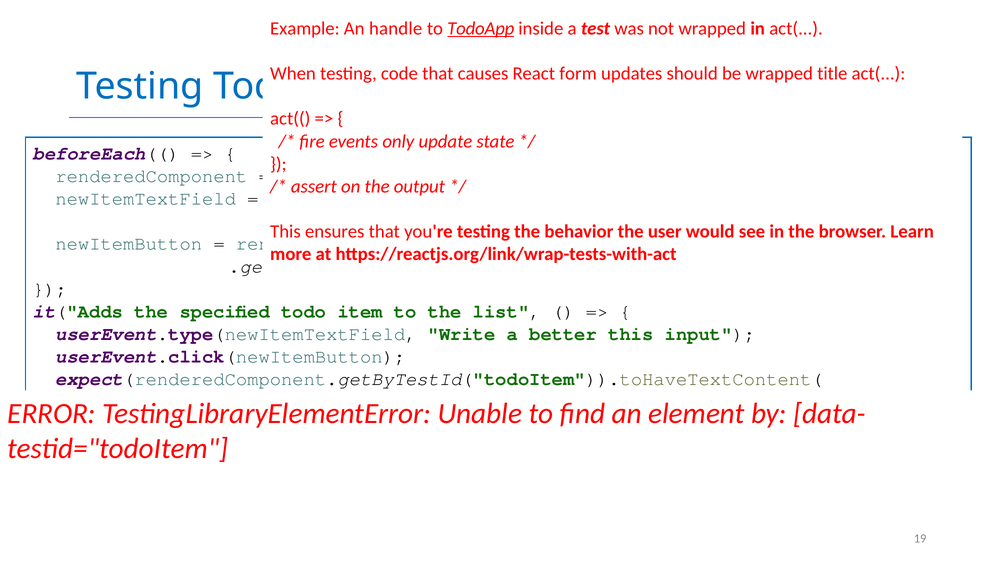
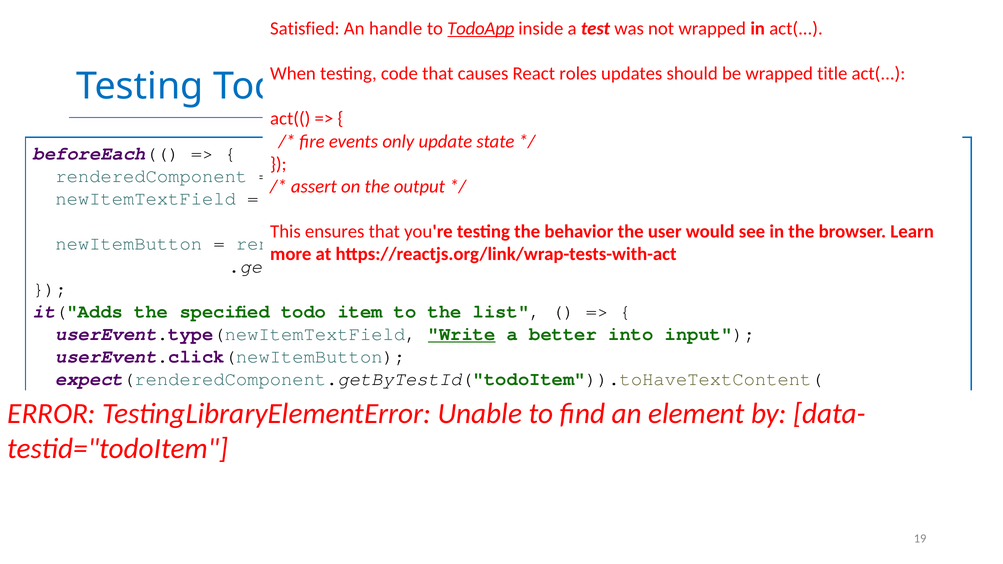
Example: Example -> Satisfied (305, 29)
form: form -> roles (578, 74)
Write underline: none -> present (462, 334)
better this: this -> into (631, 334)
